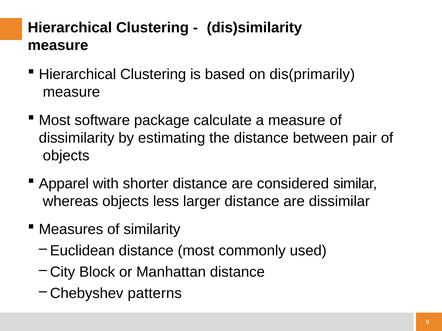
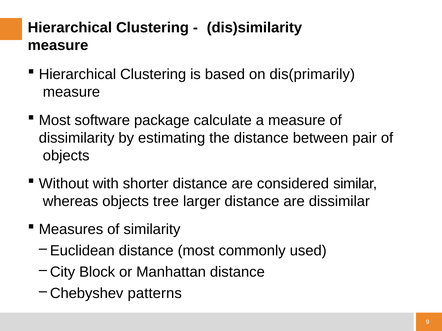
Apparel: Apparel -> Without (64, 184)
less: less -> tree (166, 202)
